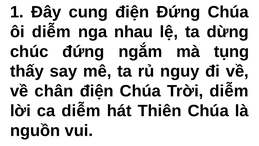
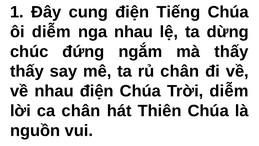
điện Đứng: Đứng -> Tiếng (178, 12)
mà tụng: tụng -> thấy (231, 51)
rủ nguy: nguy -> chân (180, 71)
về chân: chân -> nhau (54, 91)
ca diễm: diễm -> chân (81, 111)
